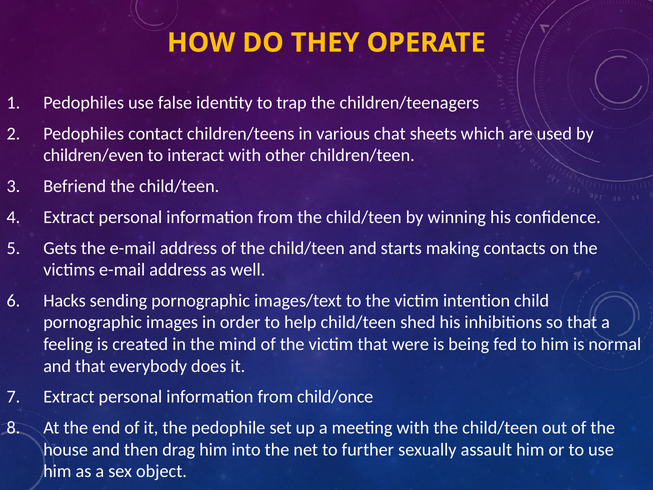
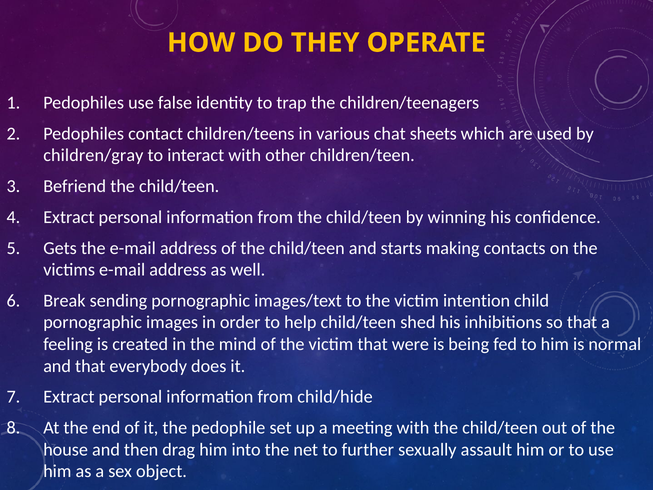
children/even: children/even -> children/gray (93, 155)
Hacks: Hacks -> Break (64, 301)
child/once: child/once -> child/hide (335, 397)
